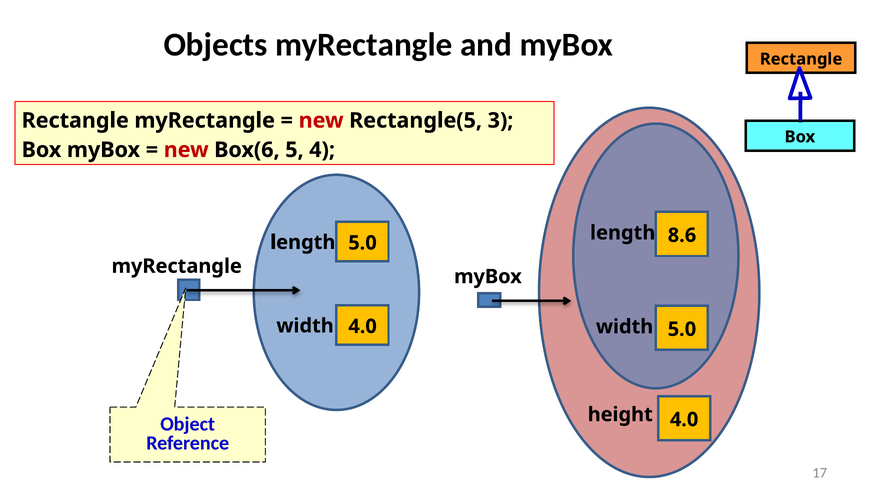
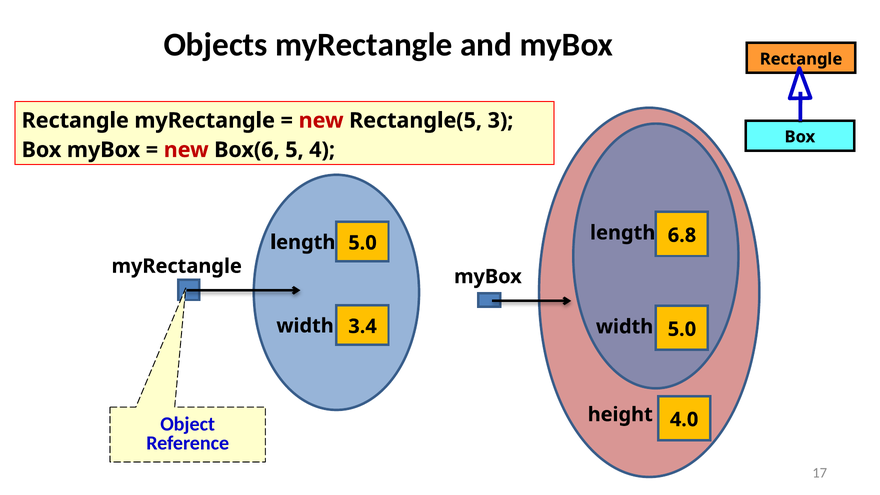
8.6: 8.6 -> 6.8 (682, 235)
4.0: 4.0 -> 3.4 (363, 326)
